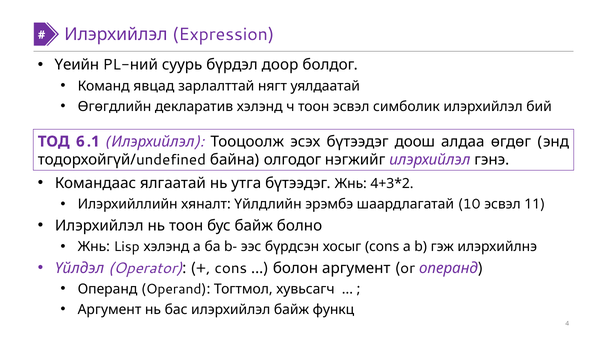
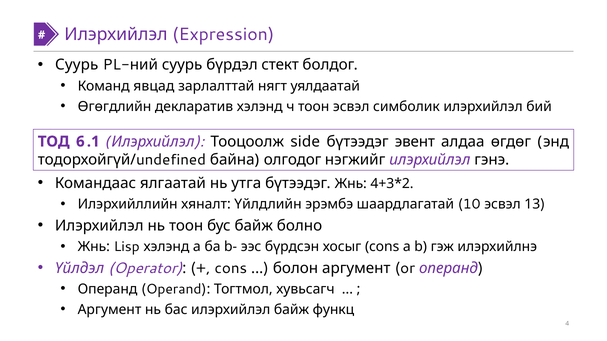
Үеийн: Үеийн -> Суурь (77, 65)
доор: доор -> стект (280, 65)
эсэх: эсэх -> side (305, 142)
доош: доош -> эвент (415, 142)
11: 11 -> 13 (532, 205)
